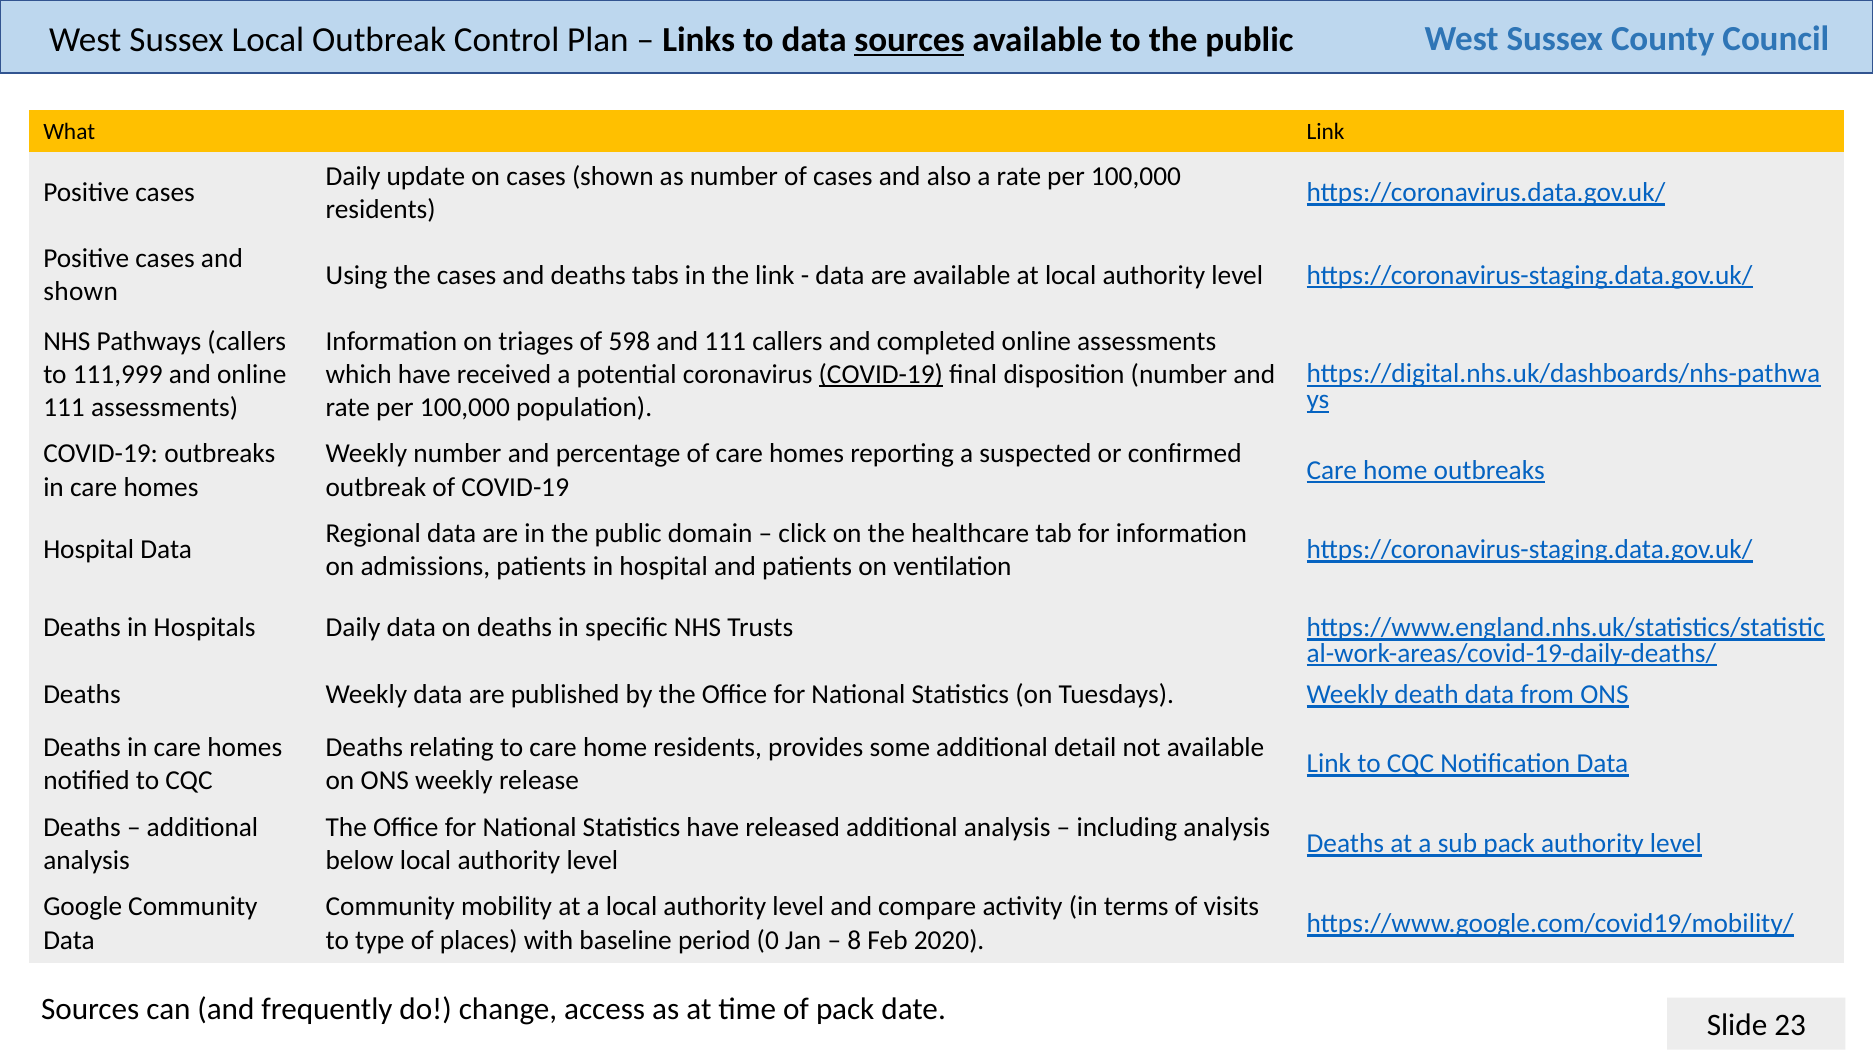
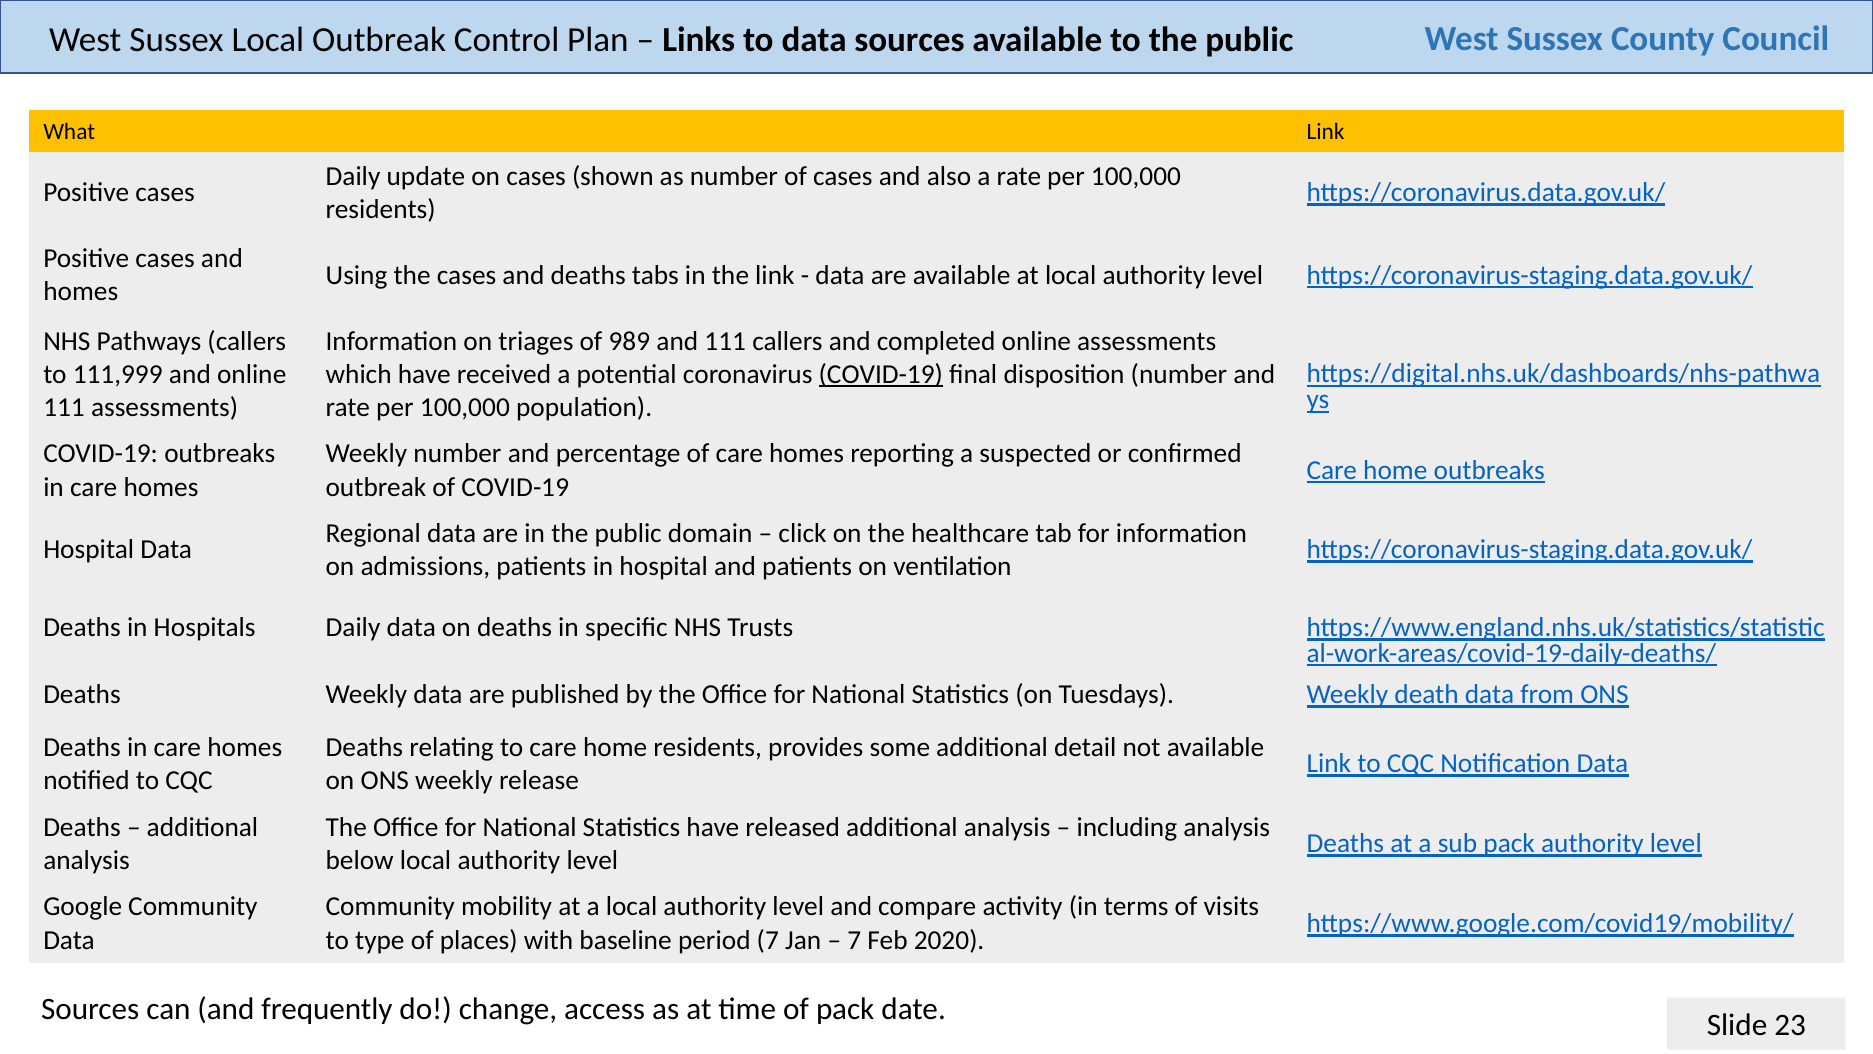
sources underline: present -> none (909, 40)
shown: shown -> homes (81, 292)
598: 598 -> 989 (629, 341)
period 0: 0 -> 7 (768, 940)
8: 8 -> 7 (854, 940)
